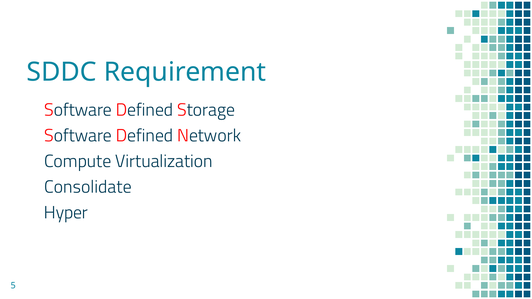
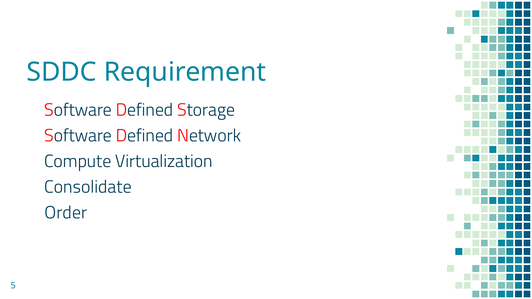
Hyper: Hyper -> Order (66, 213)
